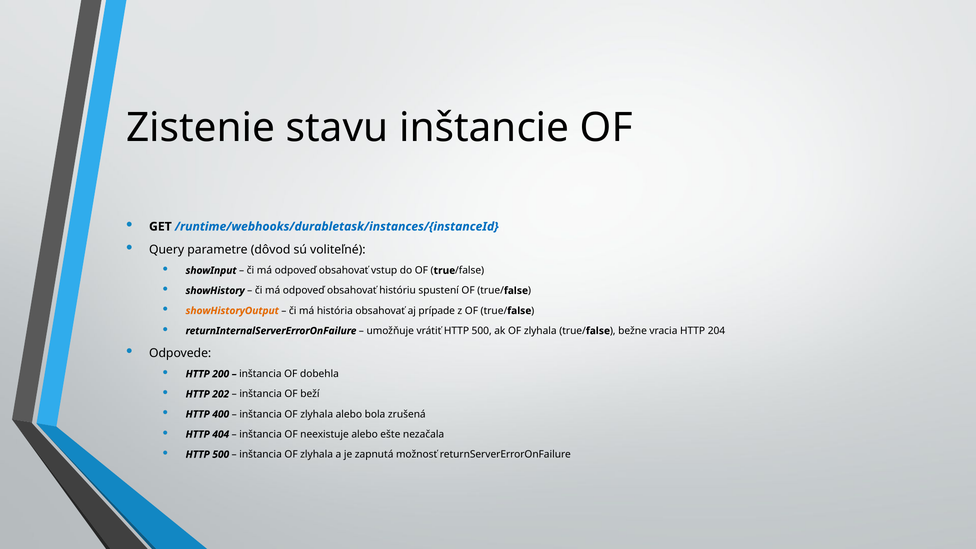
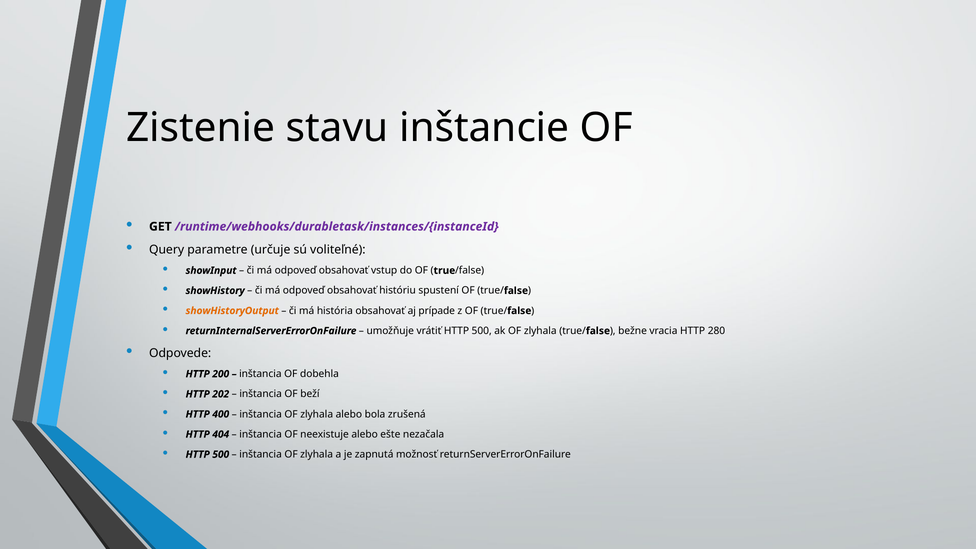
/runtime/webhooks/durabletask/instances/{instanceId colour: blue -> purple (337, 227)
dôvod: dôvod -> určuje (271, 250)
204: 204 -> 280 (716, 331)
